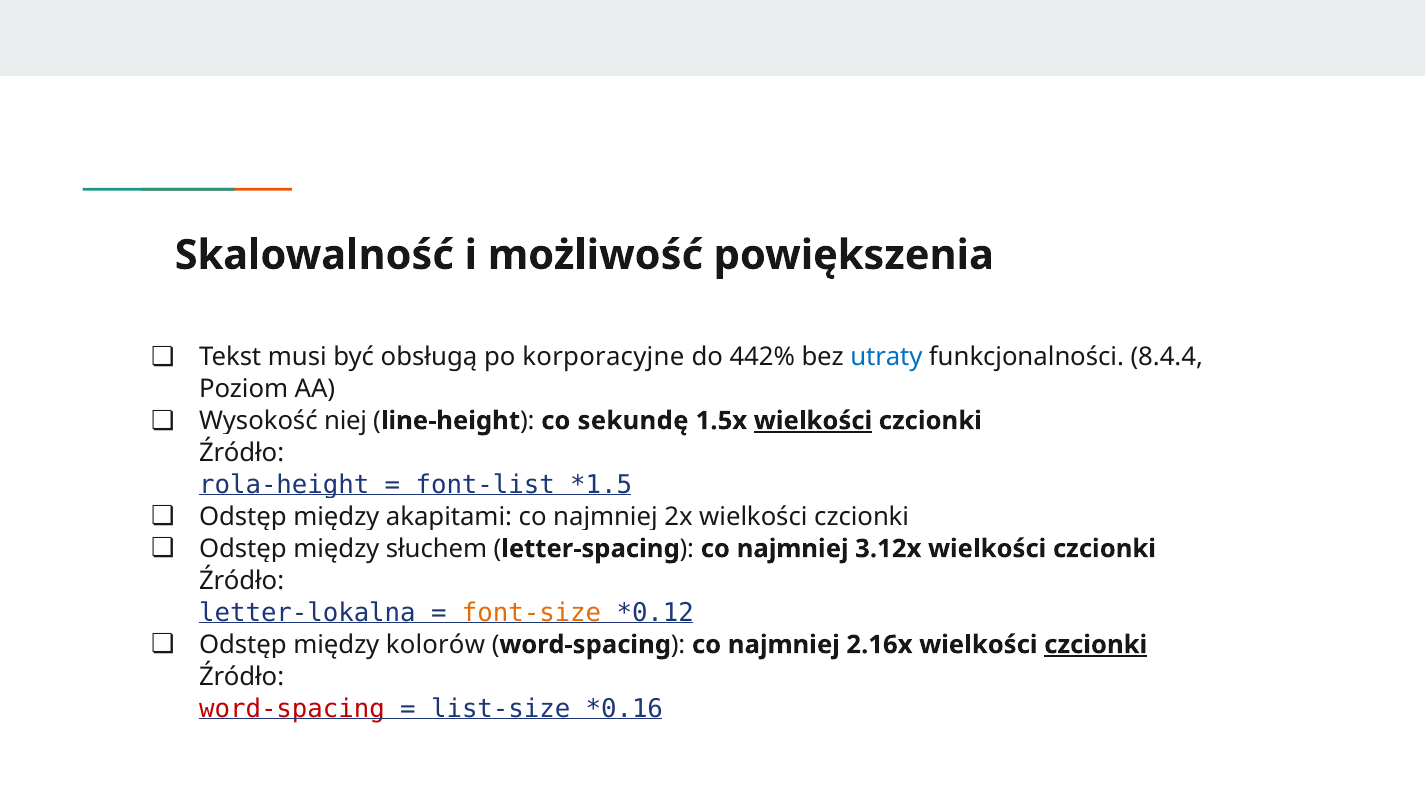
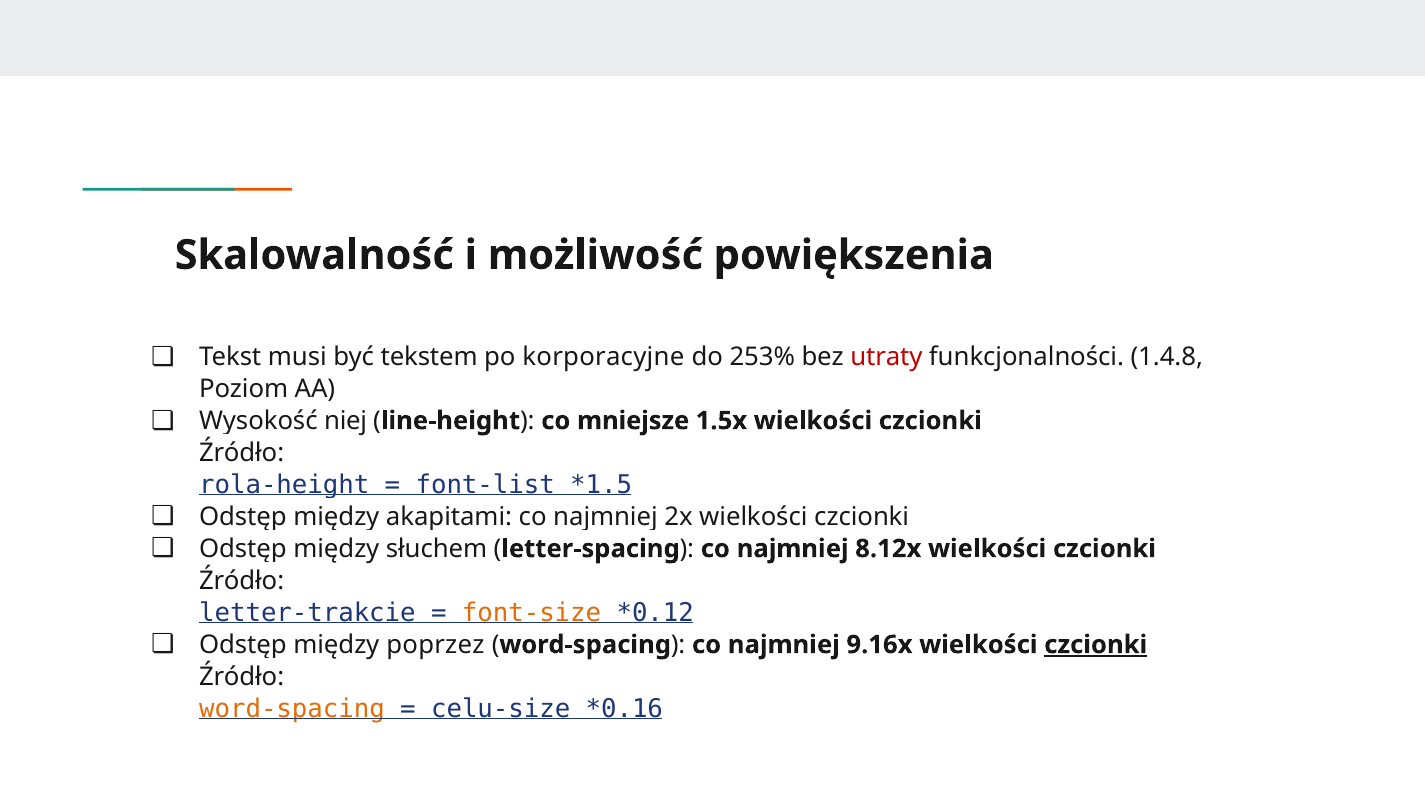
obsługą: obsługą -> tekstem (429, 357)
442%: 442% -> 253% (762, 357)
utraty colour: blue -> red (886, 357)
8.4.4: 8.4.4 -> 1.4.8 (1167, 357)
sekundę: sekundę -> mniejsze (633, 421)
wielkości underline: present -> none (813, 421)
3.12x: 3.12x -> 8.12x (888, 548)
letter-lokalna: letter-lokalna -> letter-trakcie (307, 612)
kolorów: kolorów -> poprzez (435, 644)
2.16x: 2.16x -> 9.16x (879, 644)
word-spacing colour: red -> orange (292, 708)
list-size: list-size -> celu-size (501, 708)
